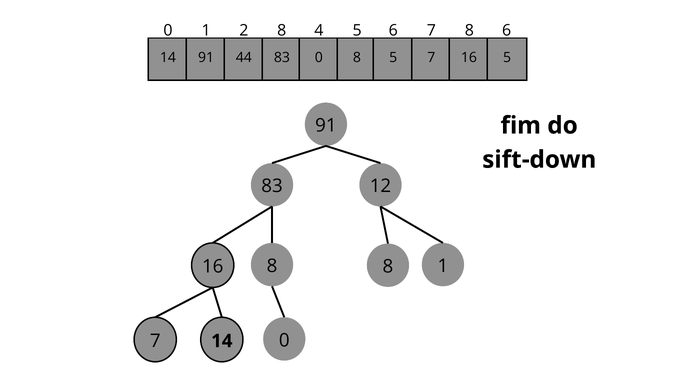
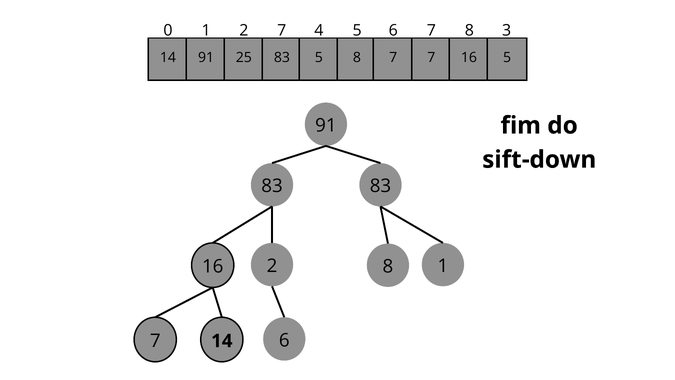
2 8: 8 -> 7 (282, 30)
8 6: 6 -> 3 (507, 30)
44: 44 -> 25 (244, 57)
83 0: 0 -> 5 (319, 57)
8 5: 5 -> 7 (393, 57)
83 12: 12 -> 83 (381, 186)
16 8: 8 -> 2 (272, 266)
14 0: 0 -> 6 (284, 340)
